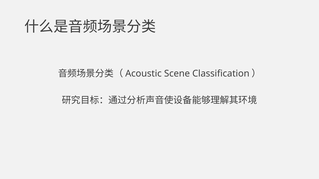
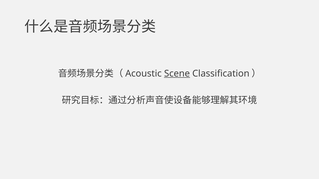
Scene underline: none -> present (177, 74)
